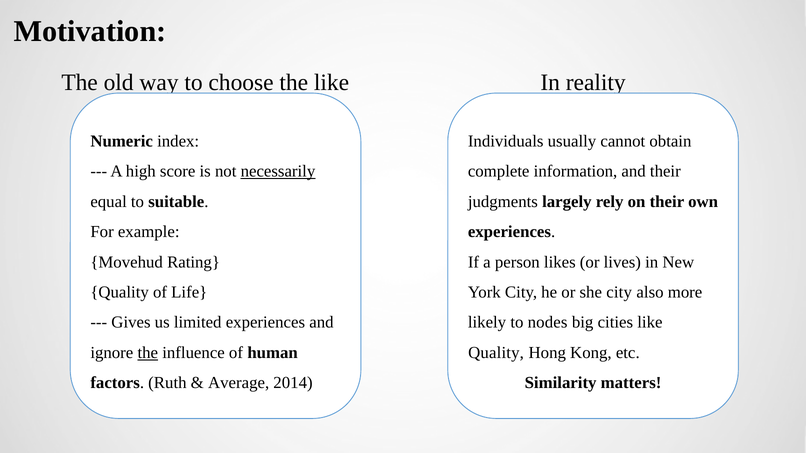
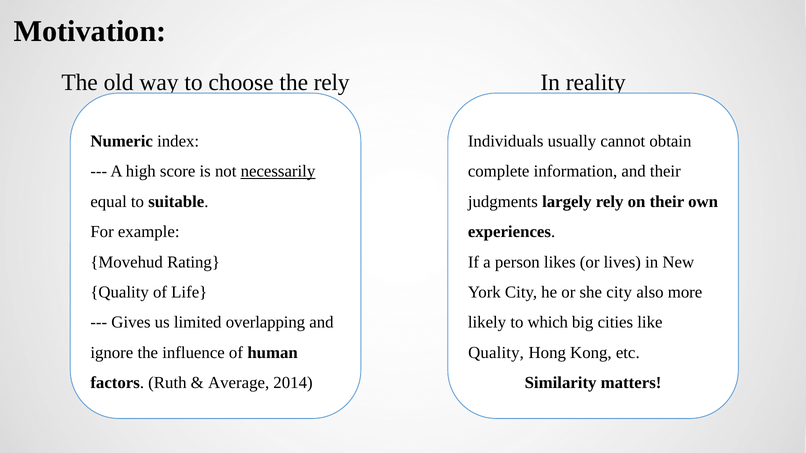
the like: like -> rely (332, 82)
limited experiences: experiences -> overlapping (265, 323)
nodes: nodes -> which (548, 323)
the underline: present -> none (148, 353)
